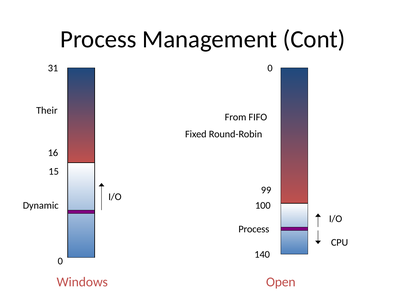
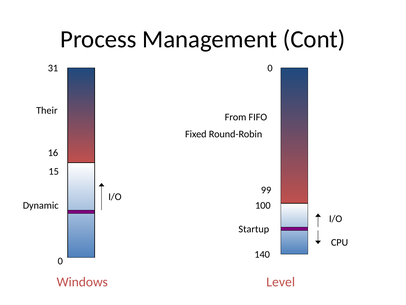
Process: Process -> Startup (254, 229)
Open: Open -> Level (281, 282)
